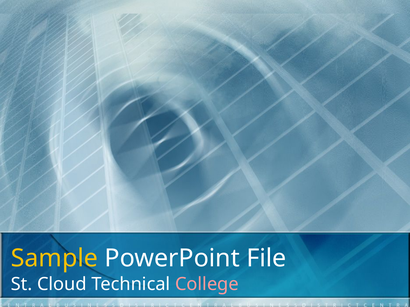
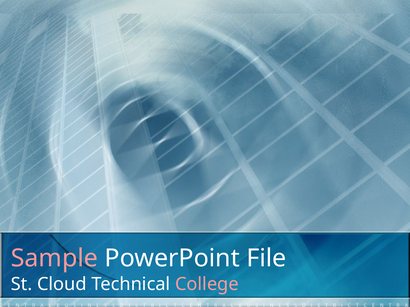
Sample colour: yellow -> pink (54, 259)
